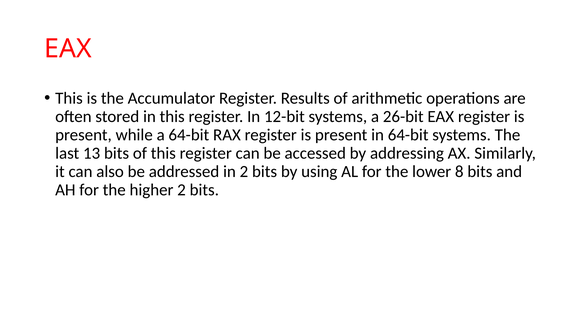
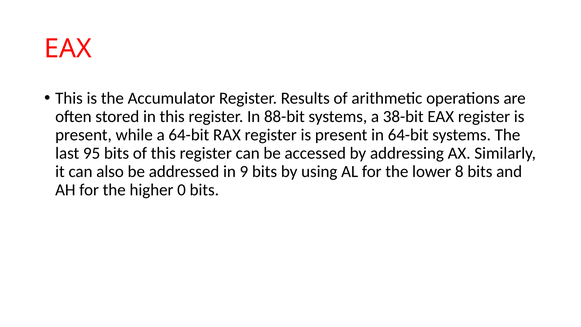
12-bit: 12-bit -> 88-bit (284, 117)
26-bit: 26-bit -> 38-bit (403, 117)
13: 13 -> 95 (92, 153)
in 2: 2 -> 9 (244, 171)
higher 2: 2 -> 0 (182, 190)
